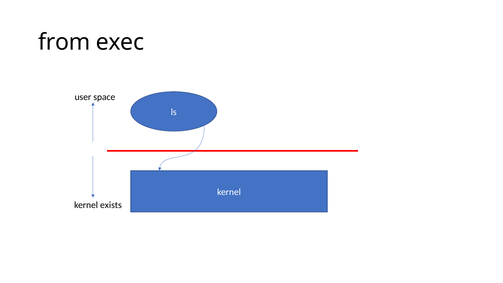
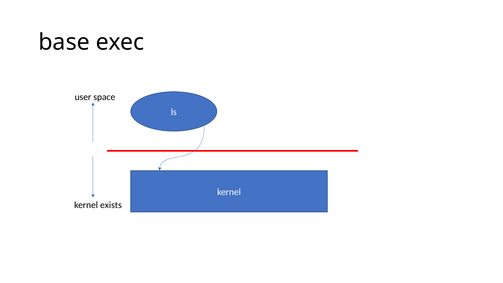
from: from -> base (64, 42)
